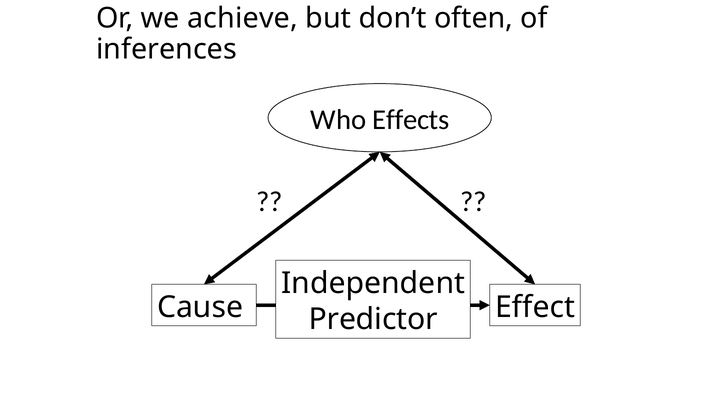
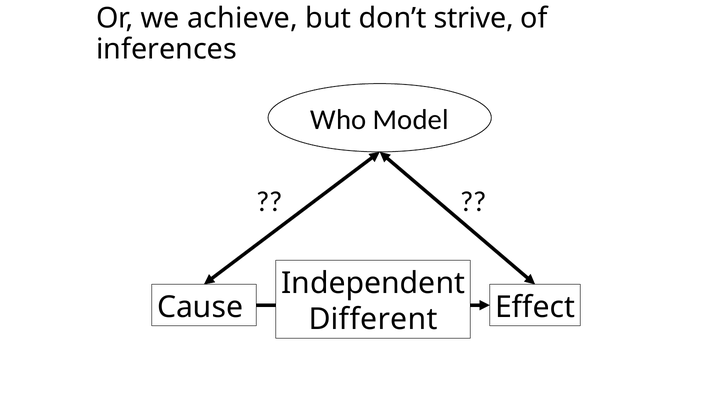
often: often -> strive (474, 18)
Effects: Effects -> Model (411, 120)
Predictor: Predictor -> Different (373, 319)
